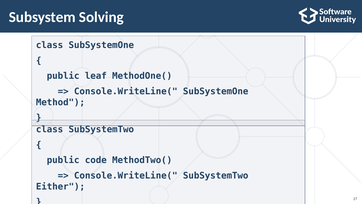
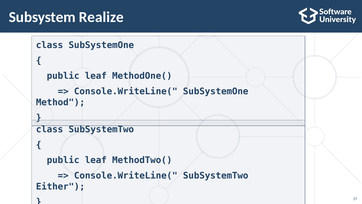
Solving: Solving -> Realize (101, 17)
code: code -> leaf (96, 160)
